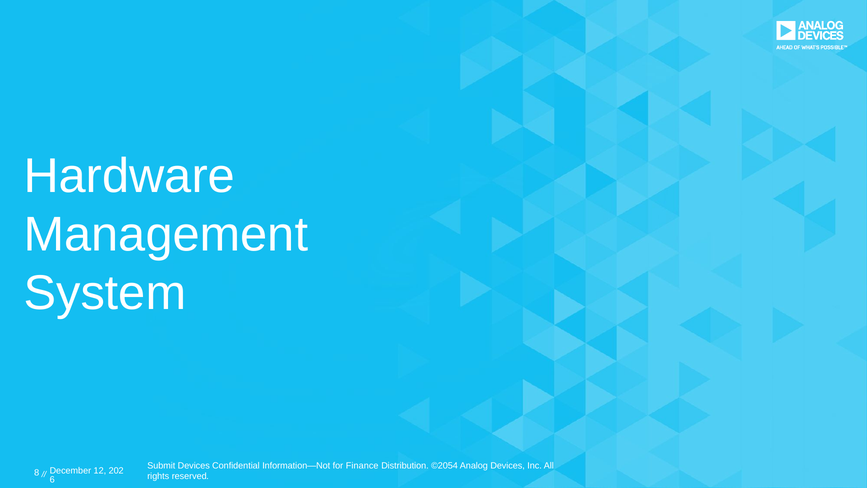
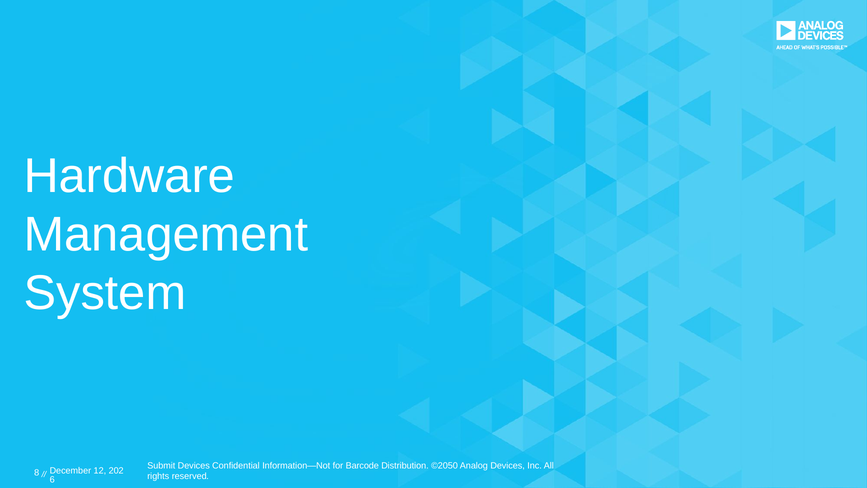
Finance: Finance -> Barcode (362, 465)
©2054: ©2054 -> ©2050 (445, 465)
